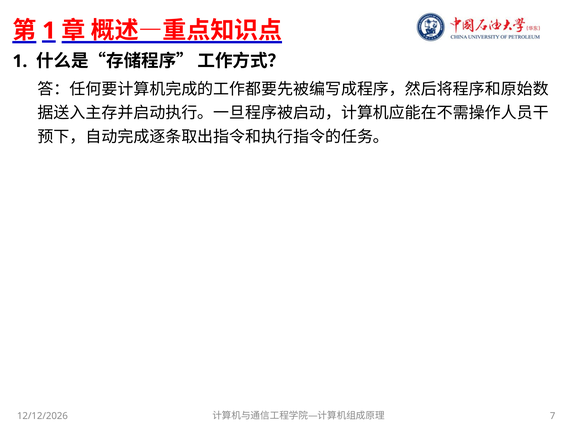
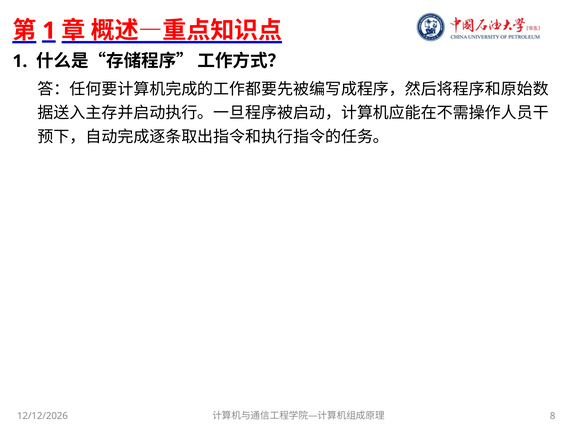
7: 7 -> 8 (553, 417)
